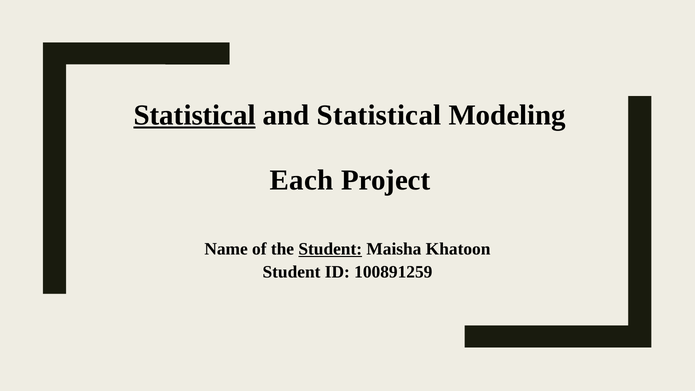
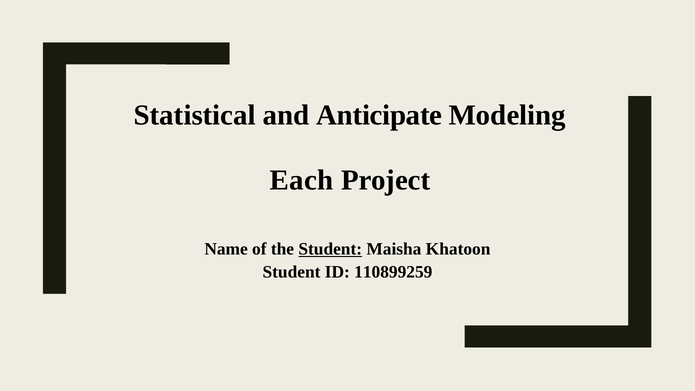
Statistical underline: present -> none (195, 115)
and Statistical: Statistical -> Anticipate (379, 115)
100891259: 100891259 -> 110899259 (393, 272)
